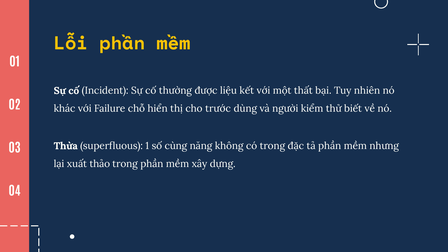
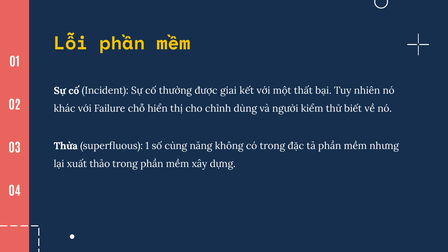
liệu: liệu -> giai (228, 91)
trước: trước -> chỉnh (218, 109)
